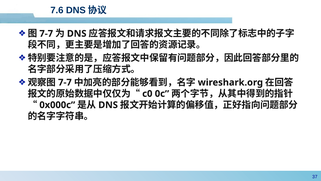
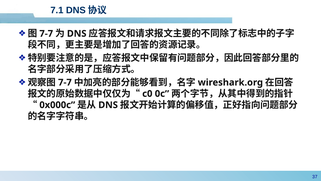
7.6: 7.6 -> 7.1 (57, 10)
